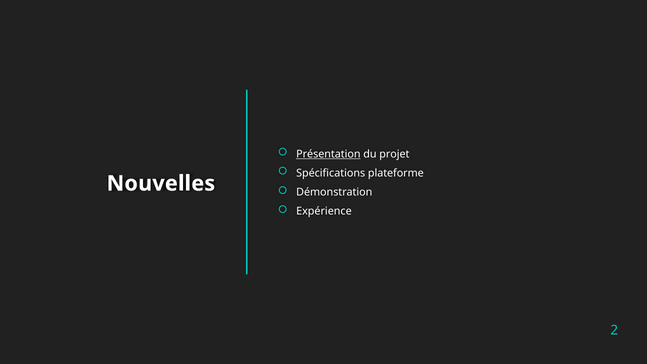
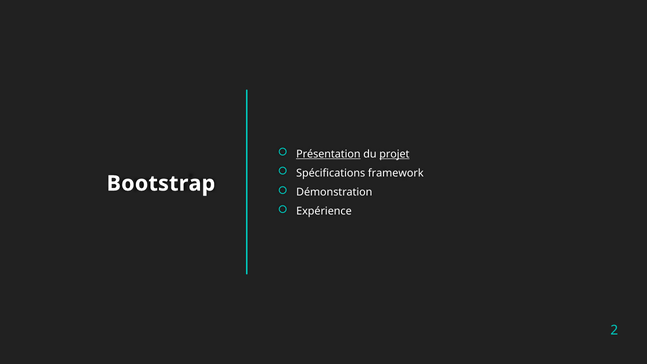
projet underline: none -> present (394, 154)
plateforme: plateforme -> framework (396, 173)
Nouvelles: Nouvelles -> Bootstrap (161, 183)
